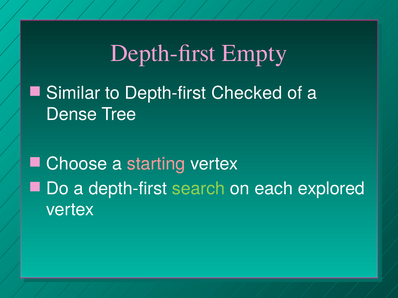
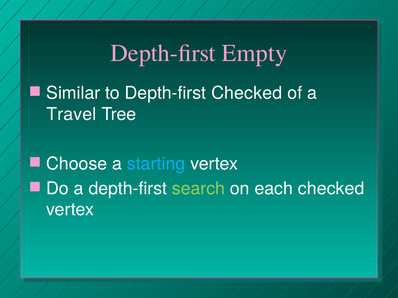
Dense: Dense -> Travel (71, 114)
starting colour: pink -> light blue (156, 164)
each explored: explored -> checked (331, 189)
